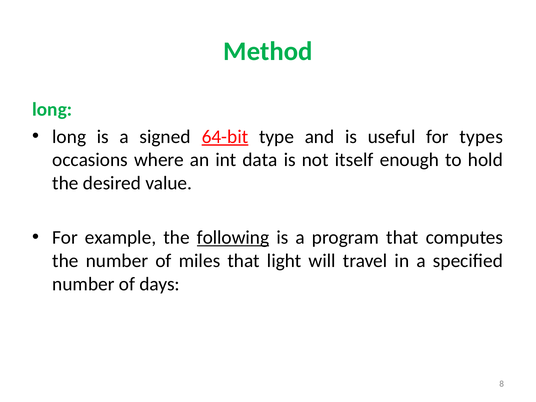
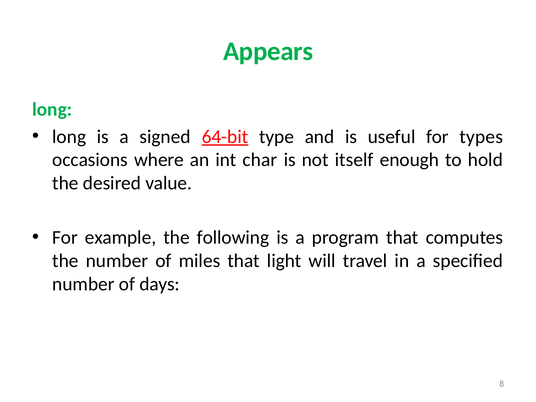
Method: Method -> Appears (268, 51)
data: data -> char (260, 160)
following underline: present -> none (233, 237)
